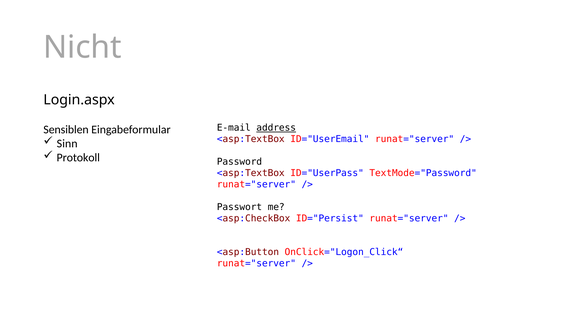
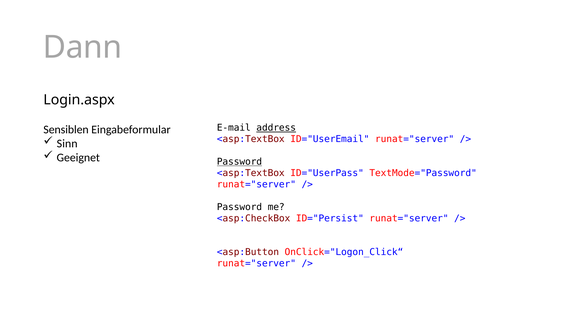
Nicht: Nicht -> Dann (82, 47)
Protokoll: Protokoll -> Geeignet (78, 158)
Password underline: none -> present (239, 162)
Passwort: Passwort -> Password (239, 207)
